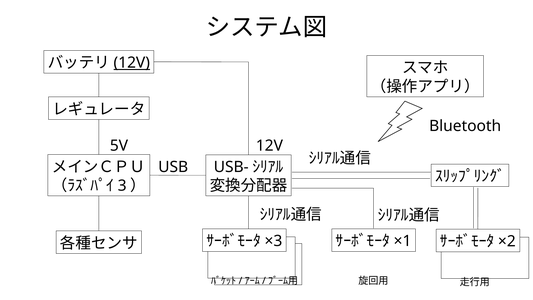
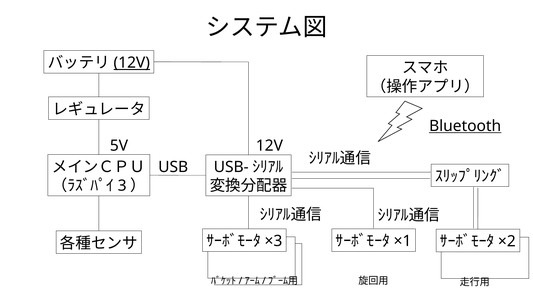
Bluetooth underline: none -> present (465, 126)
